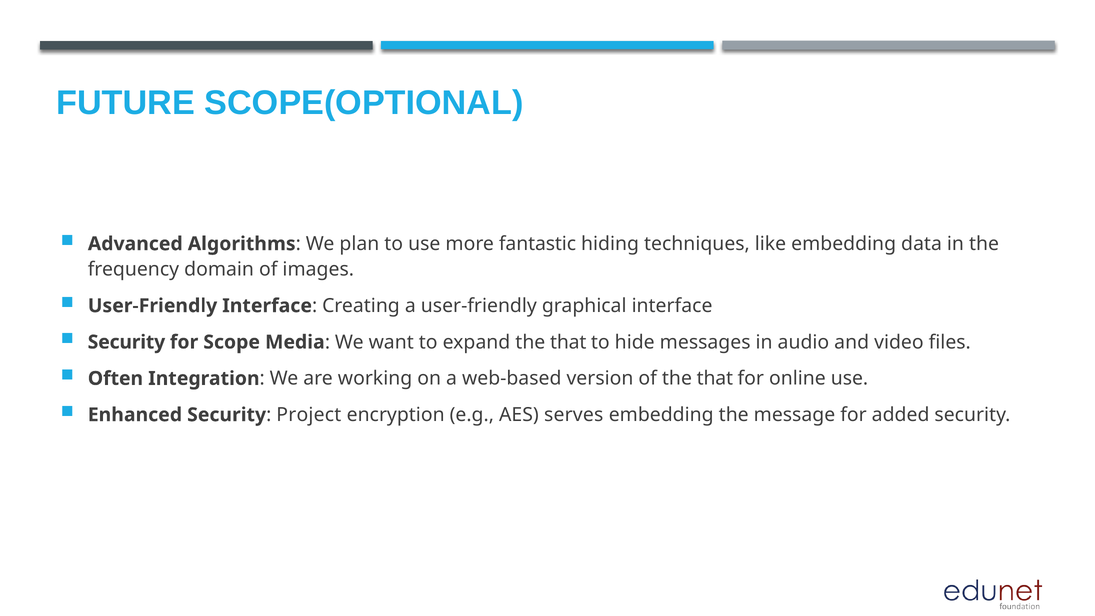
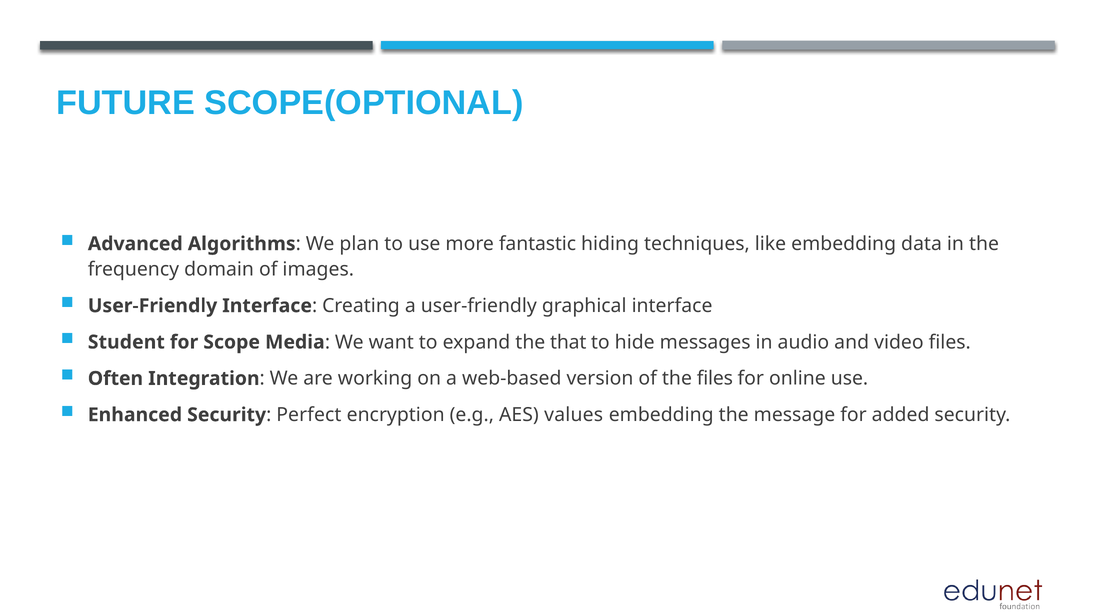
Security: Security -> Student (126, 342)
of the that: that -> files (715, 378)
Project: Project -> Perfect (309, 415)
serves: serves -> values (574, 415)
